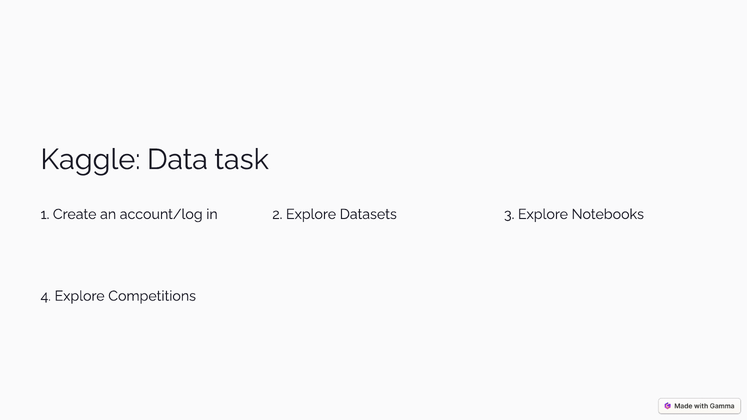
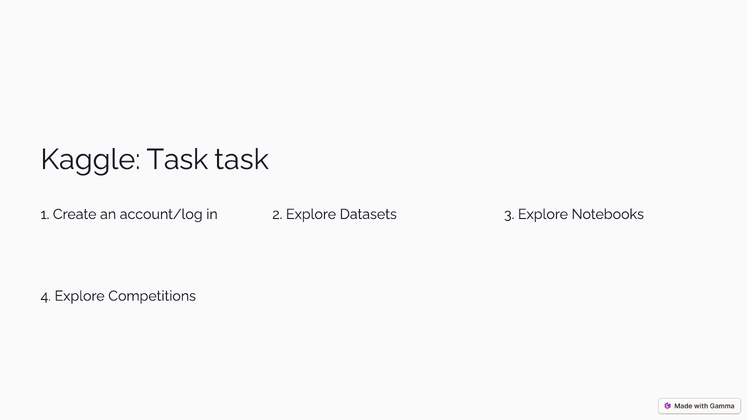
Kaggle Data: Data -> Task (177, 160)
